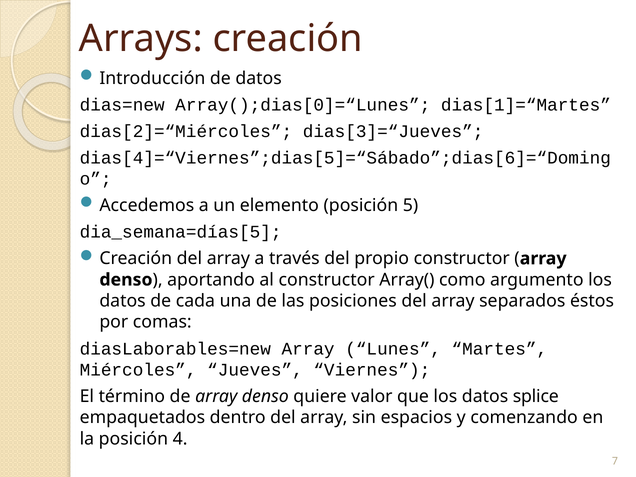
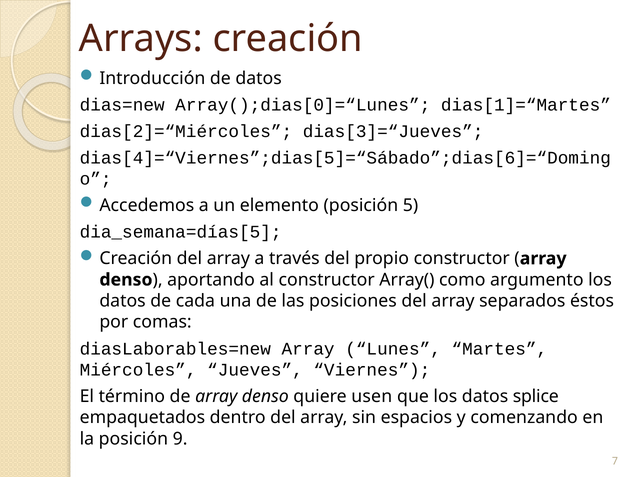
valor: valor -> usen (372, 396)
4: 4 -> 9 (180, 439)
